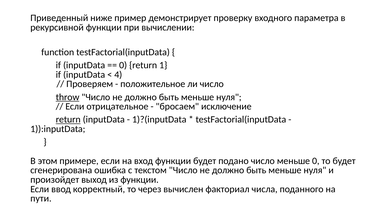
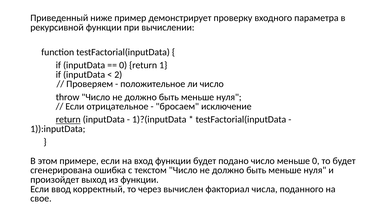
4: 4 -> 2 (118, 75)
throw underline: present -> none (68, 97)
пути: пути -> свое (41, 199)
